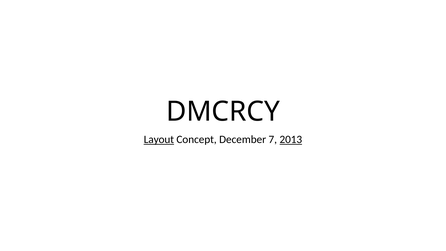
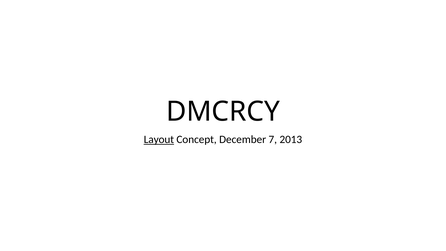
2013 underline: present -> none (291, 139)
